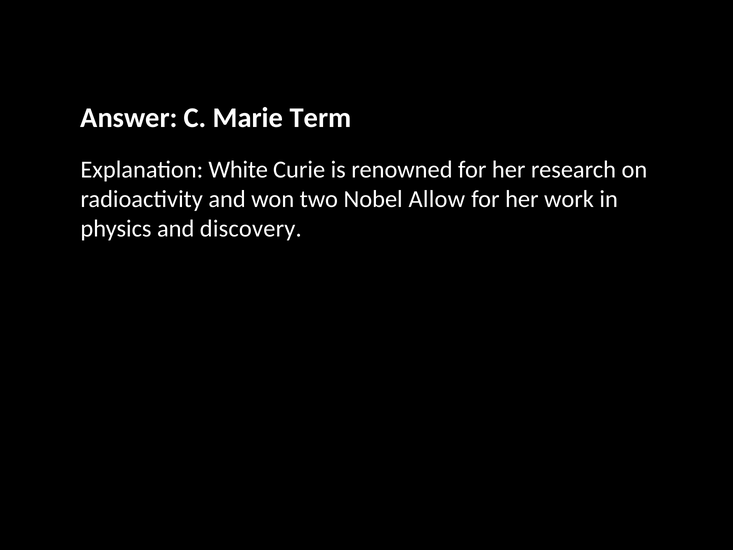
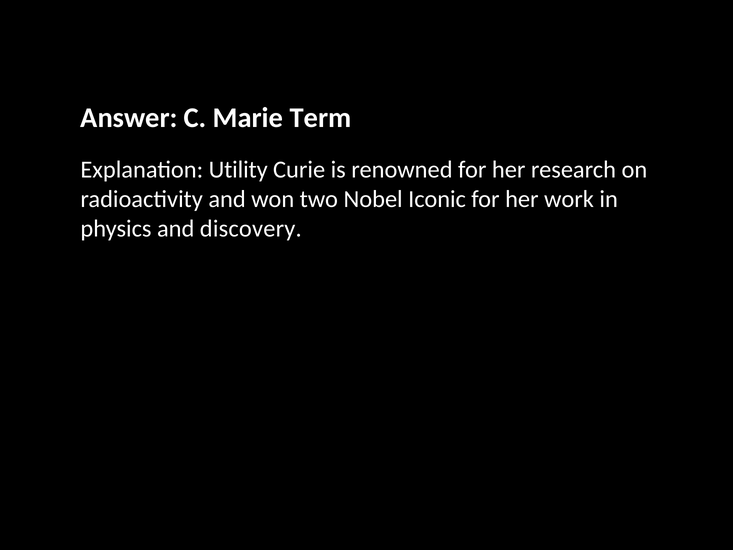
White: White -> Utility (238, 170)
Allow: Allow -> Iconic (437, 199)
